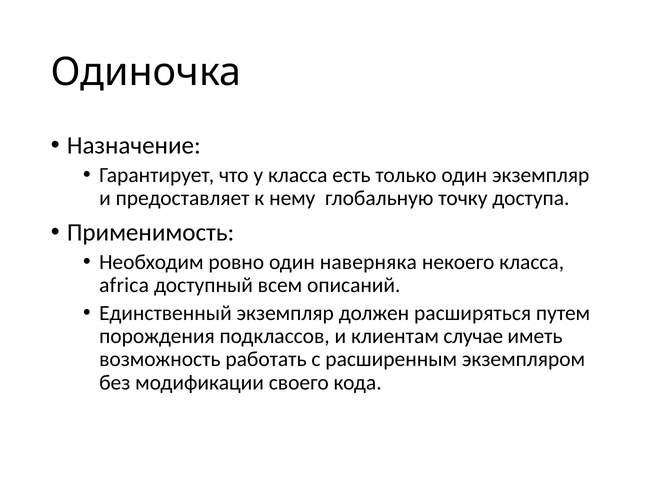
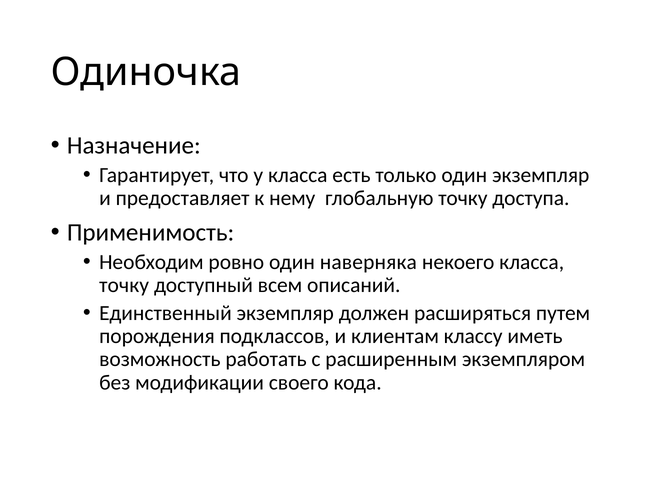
africa: africa -> точку (124, 285)
случае: случае -> классу (473, 336)
